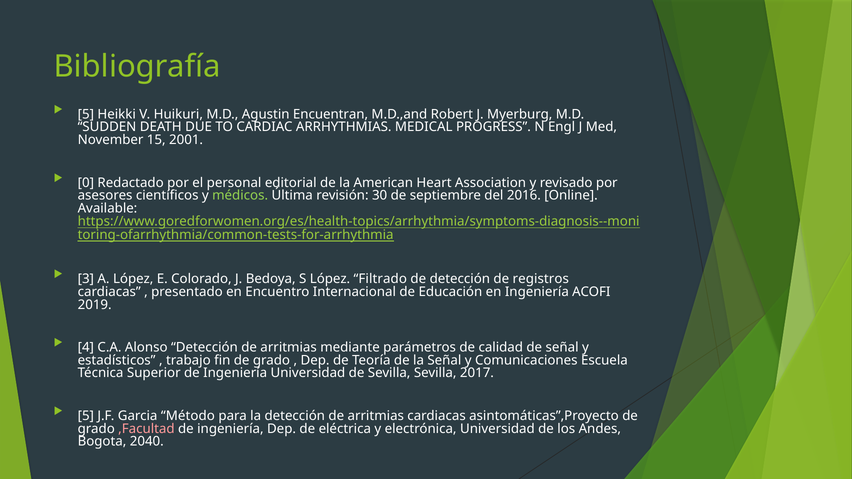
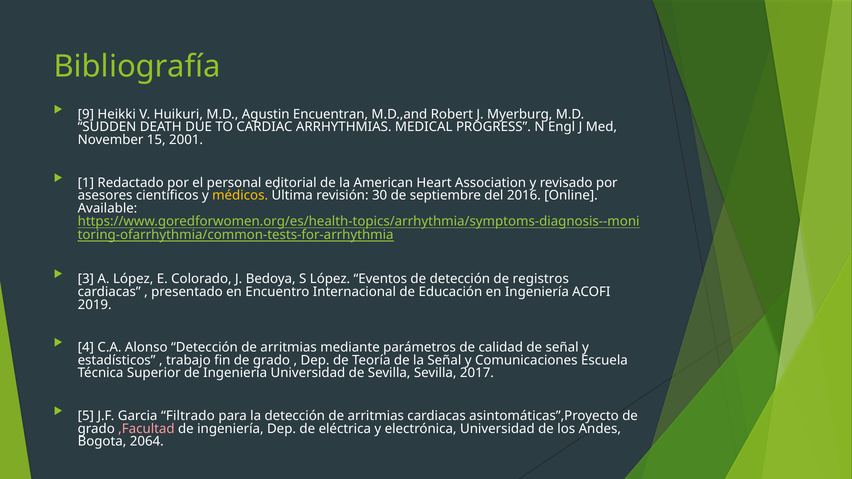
5: 5 -> 9 (86, 114)
0: 0 -> 1 (86, 183)
médicos colour: light green -> yellow (240, 196)
Filtrado: Filtrado -> Eventos (380, 279)
Método: Método -> Filtrado (188, 416)
2040: 2040 -> 2064 (147, 442)
